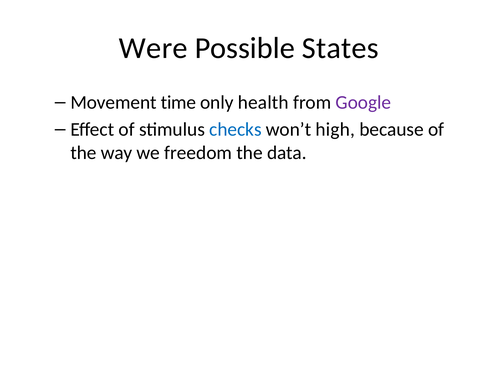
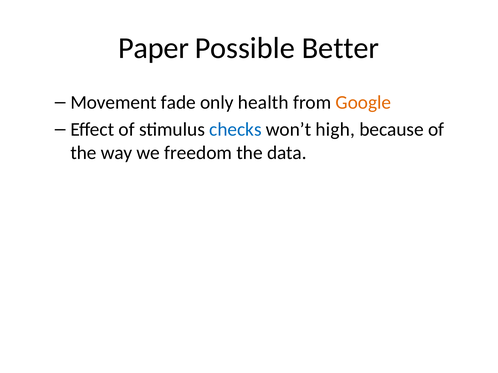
Were: Were -> Paper (154, 48)
States: States -> Better (340, 48)
time: time -> fade (178, 103)
Google colour: purple -> orange (363, 103)
